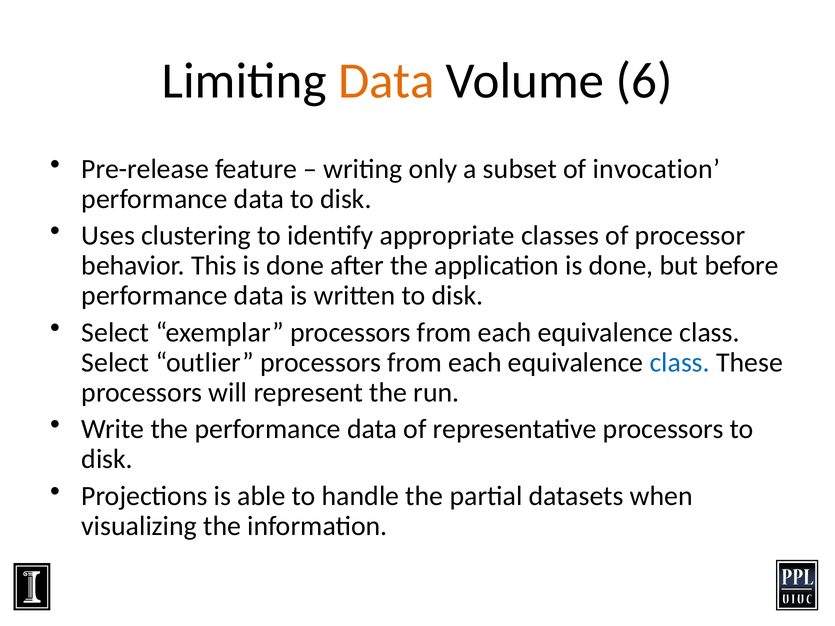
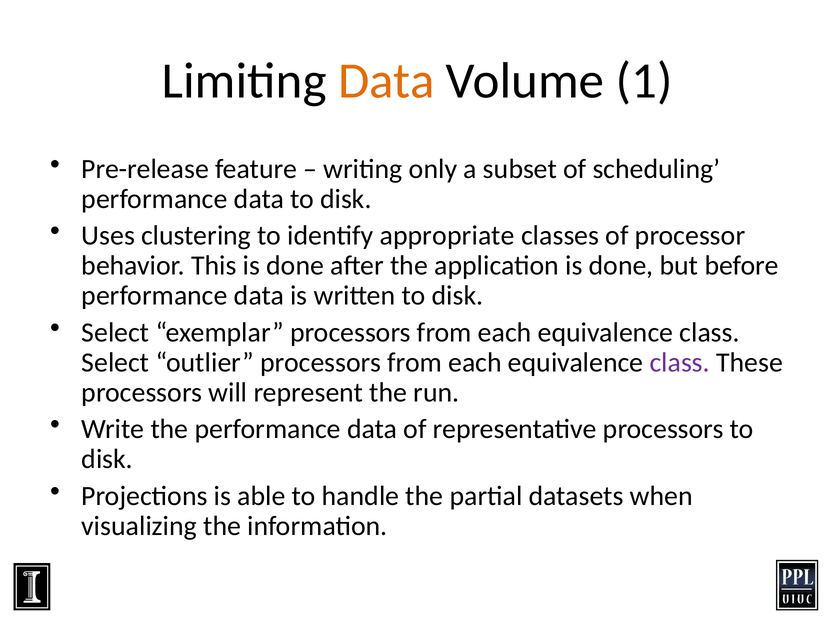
6: 6 -> 1 (644, 81)
invocation: invocation -> scheduling (656, 169)
class colour: blue -> purple (680, 363)
